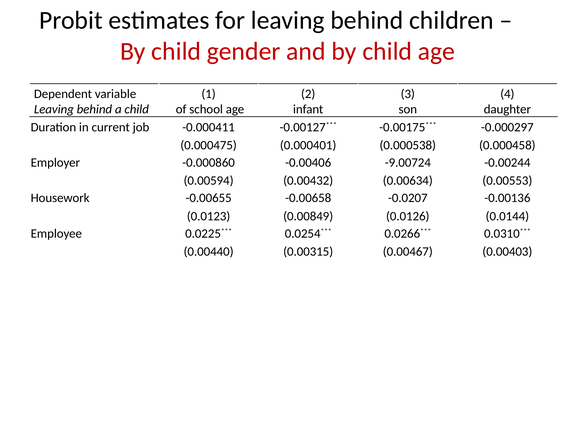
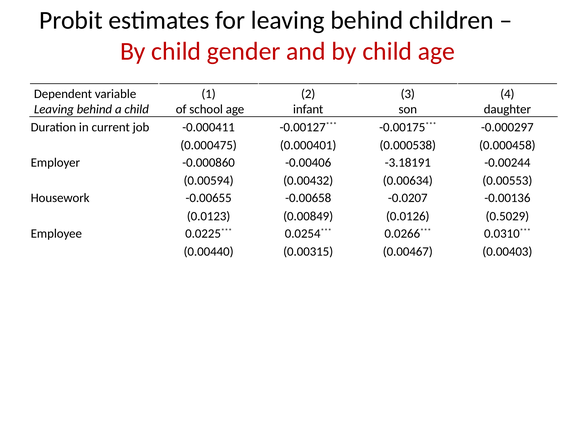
-9.00724: -9.00724 -> -3.18191 (408, 163)
0.0144: 0.0144 -> 0.5029 (507, 216)
